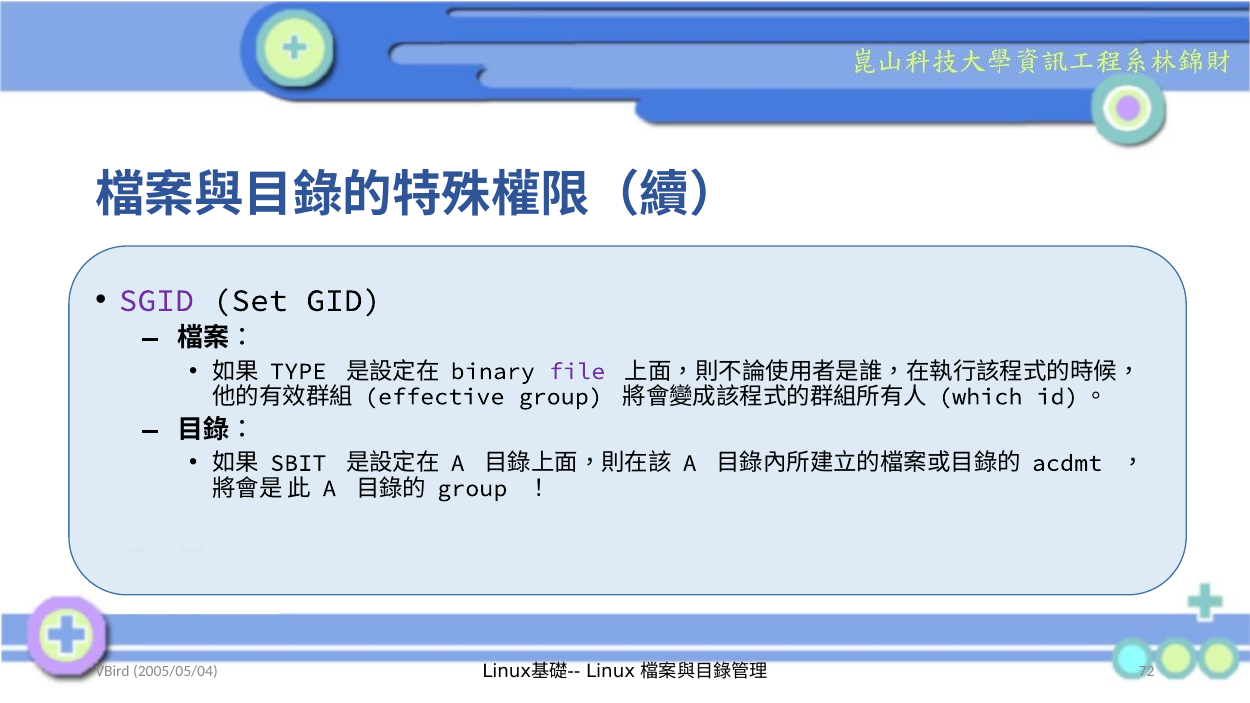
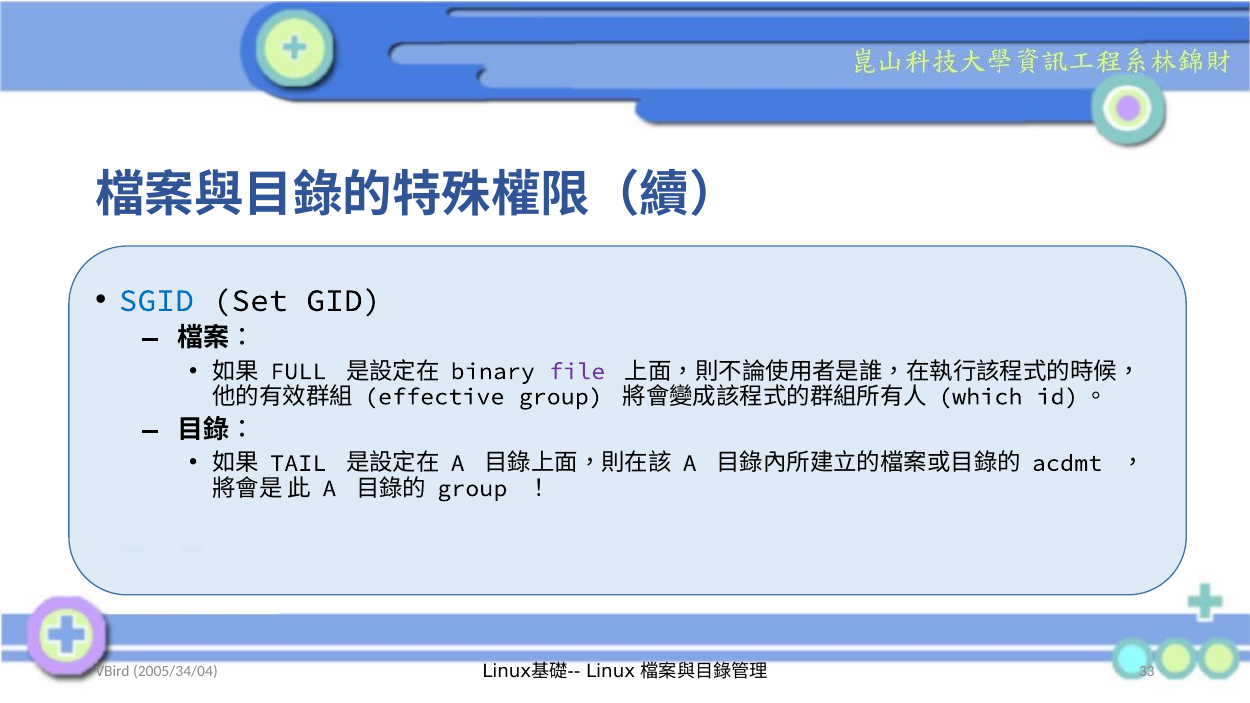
SGID colour: purple -> blue (156, 301)
TYPE: TYPE -> FULL (298, 371)
SBIT: SBIT -> TAIL (298, 463)
72: 72 -> 33 (1147, 671)
2005/05/04: 2005/05/04 -> 2005/34/04 (175, 671)
